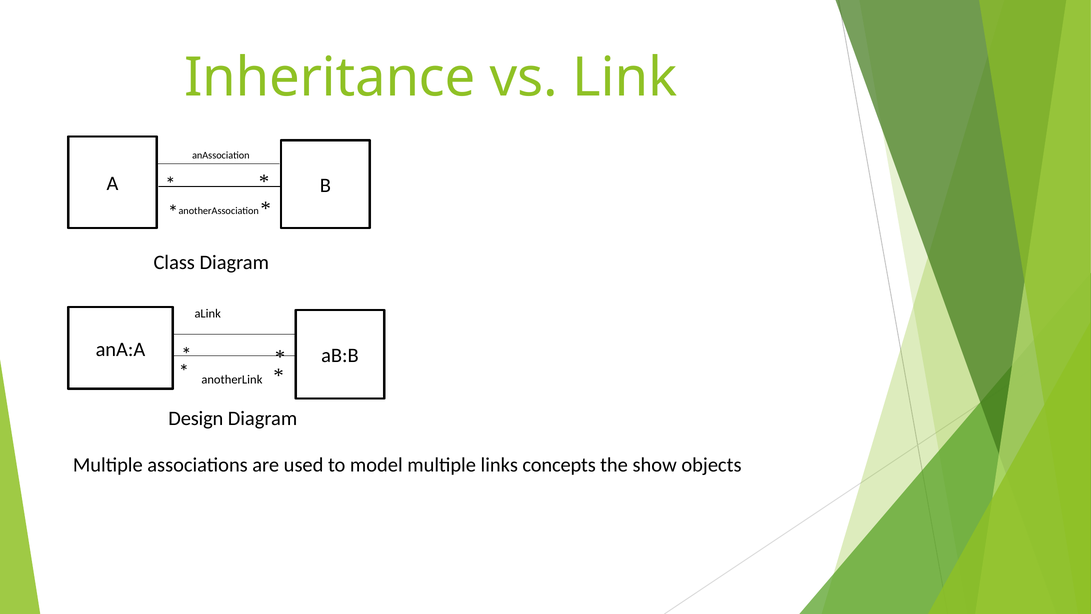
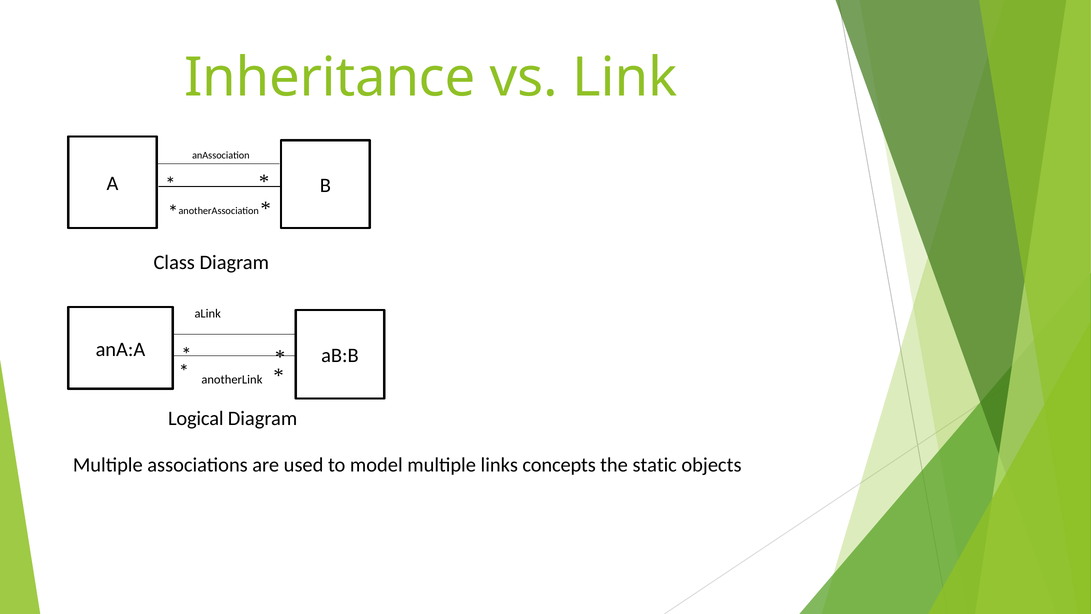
Design: Design -> Logical (196, 418)
show: show -> static (655, 465)
